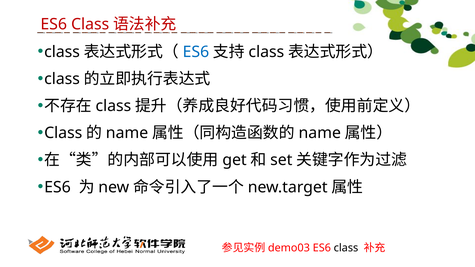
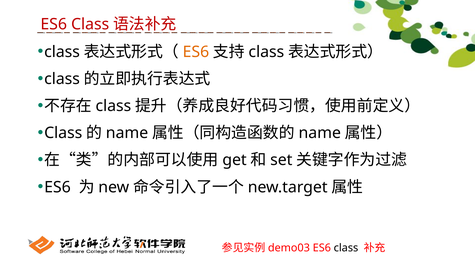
ES6 colour: blue -> orange (196, 52)
